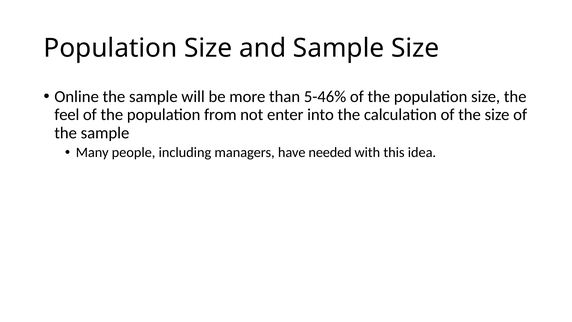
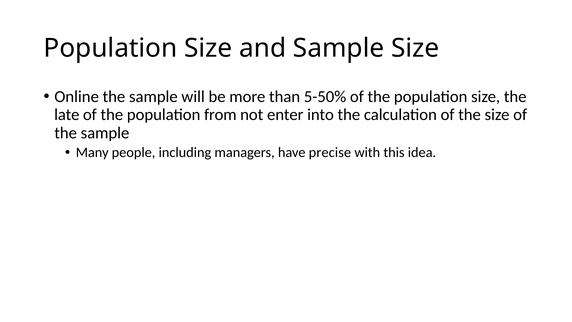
5-46%: 5-46% -> 5-50% (325, 97)
feel: feel -> late (67, 115)
needed: needed -> precise (330, 152)
